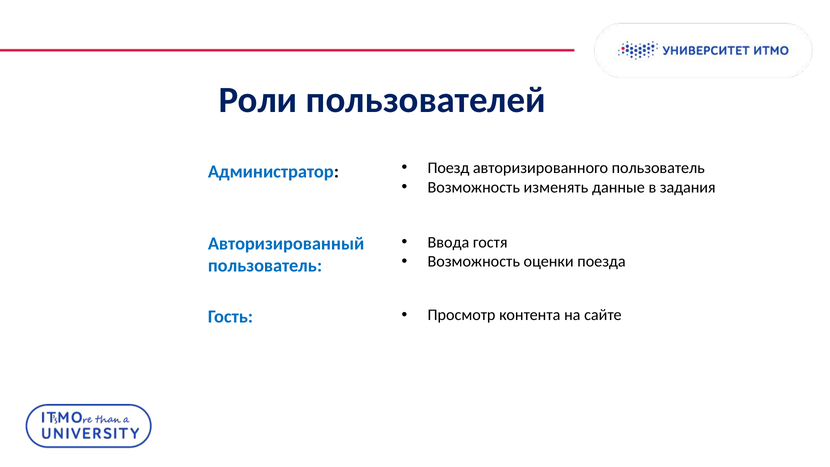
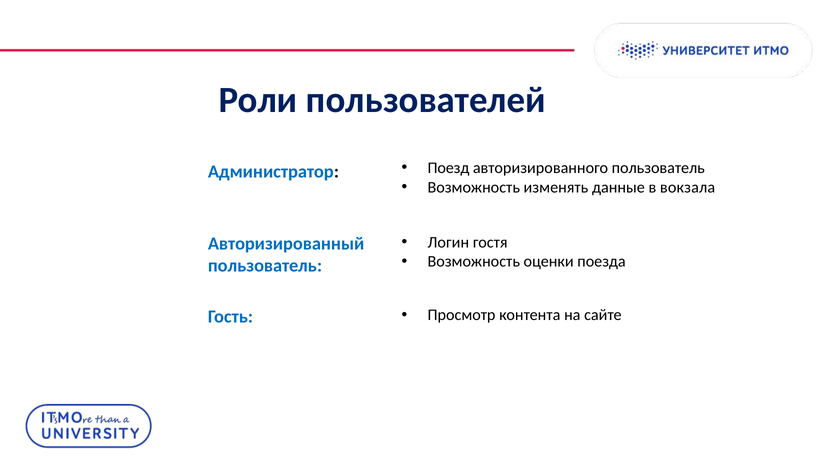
задания: задания -> вокзала (688, 187)
Ввода: Ввода -> Логин (448, 242)
